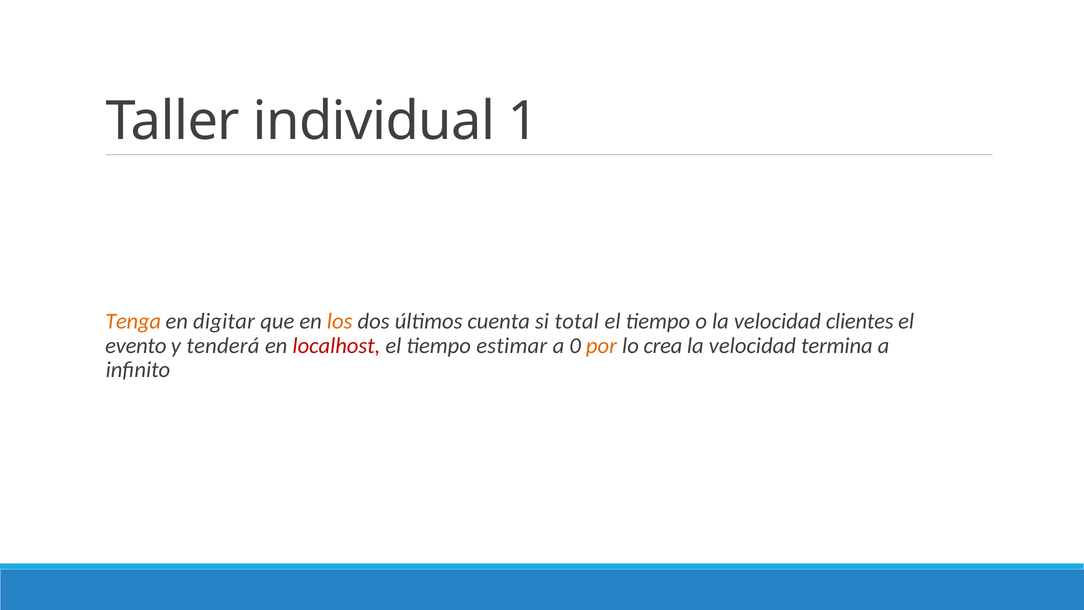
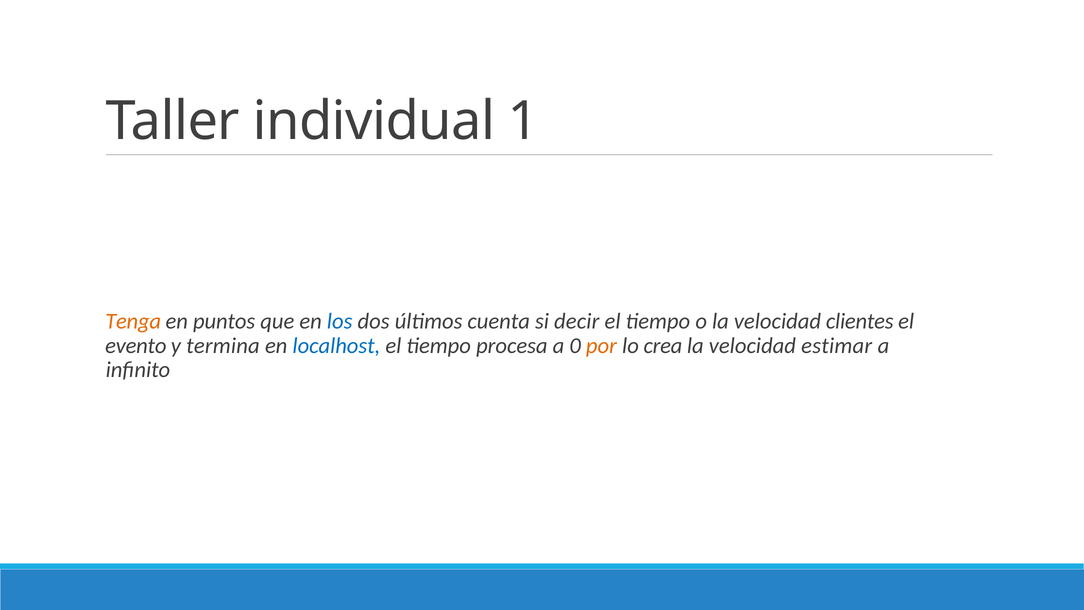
digitar: digitar -> puntos (224, 321)
los colour: orange -> blue (340, 321)
total: total -> decir (577, 321)
tenderá: tenderá -> termina (223, 345)
localhost colour: red -> blue (336, 345)
estimar: estimar -> procesa (512, 345)
termina: termina -> estimar (837, 345)
